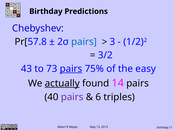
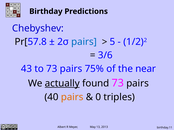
3: 3 -> 5 (112, 42)
3/2: 3/2 -> 3/6 (105, 55)
pairs underline: present -> none (71, 69)
easy: easy -> near (146, 69)
found 14: 14 -> 73 (118, 83)
pairs colour: purple -> orange (72, 97)
6: 6 -> 0 (98, 97)
